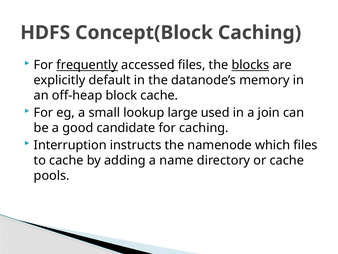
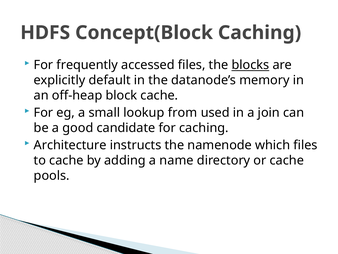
frequently underline: present -> none (87, 65)
large: large -> from (183, 112)
Interruption: Interruption -> Architecture (70, 145)
